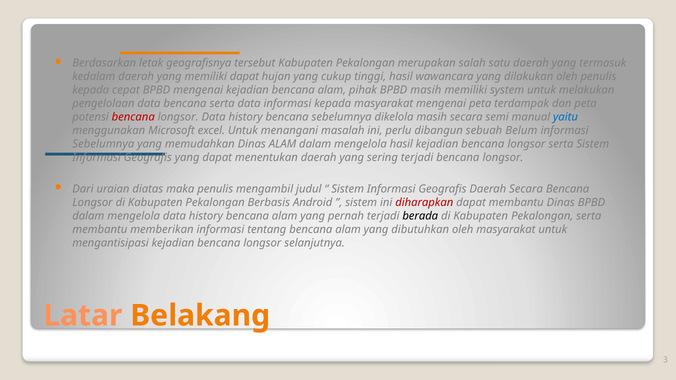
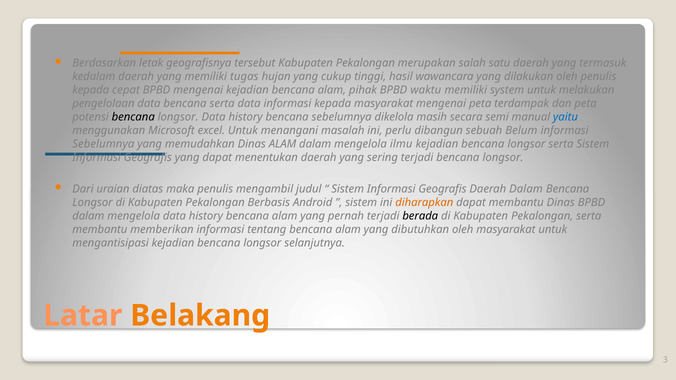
memiliki dapat: dapat -> tugas (244, 77)
BPBD masih: masih -> waktu (426, 90)
bencana colour: red -> black (133, 117)
mengelola hasil: hasil -> ilmu (401, 144)
Daerah Secara: Secara -> Dalam (526, 189)
diharapkan colour: red -> orange (424, 203)
